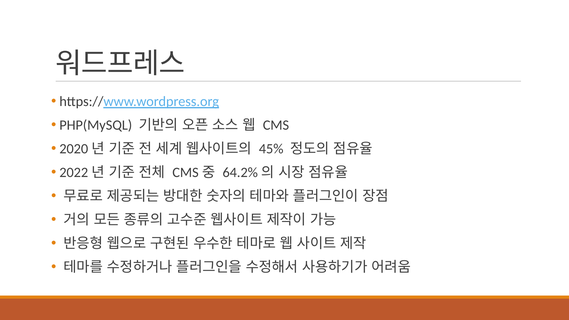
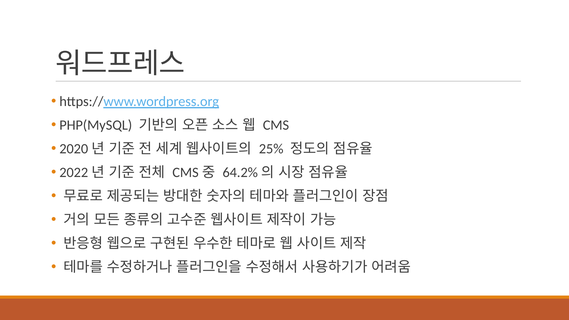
45%: 45% -> 25% (271, 149)
